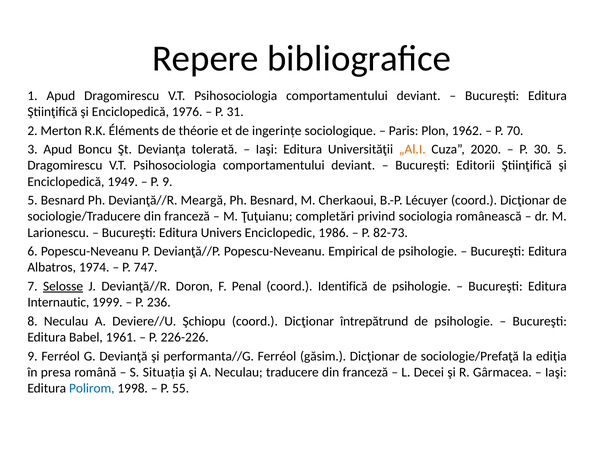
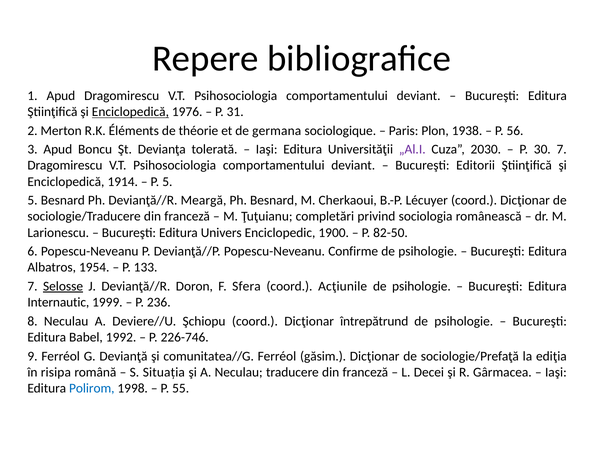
Enciclopedică underline: none -> present (130, 112)
ingerințe: ingerințe -> germana (277, 131)
1962: 1962 -> 1938 (467, 131)
70: 70 -> 56 (515, 131)
„Al.I colour: orange -> purple (412, 149)
2020: 2020 -> 2030 (486, 149)
30 5: 5 -> 7 (562, 149)
1949: 1949 -> 1914 (123, 182)
P 9: 9 -> 5 (167, 182)
1986: 1986 -> 1900 (334, 233)
82-73: 82-73 -> 82-50 (390, 233)
Empirical: Empirical -> Confirme (353, 251)
1974: 1974 -> 1954 (94, 268)
747: 747 -> 133 (146, 268)
Penal: Penal -> Sfera (246, 286)
Identifică: Identifică -> Acţiunile (343, 286)
1961: 1961 -> 1992 (121, 337)
226-226: 226-226 -> 226-746 (185, 337)
performanta//G: performanta//G -> comunitatea//G (209, 356)
presa: presa -> risipa (56, 372)
